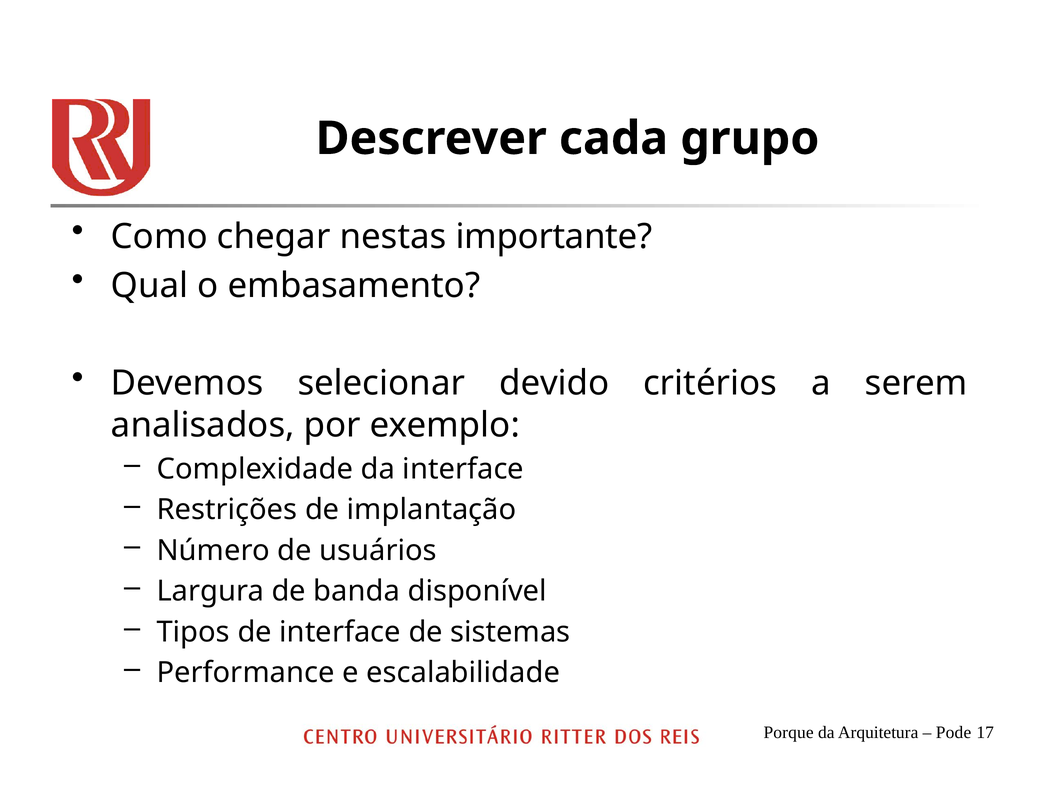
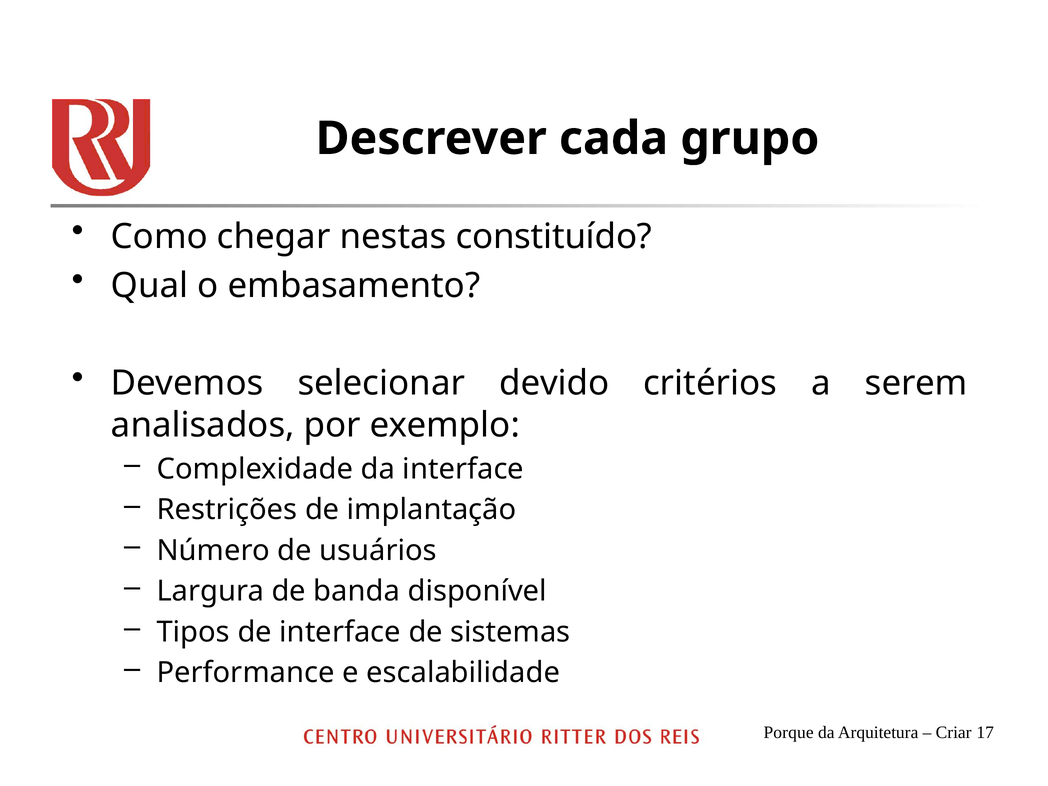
importante: importante -> constituído (554, 237)
Pode: Pode -> Criar (954, 733)
